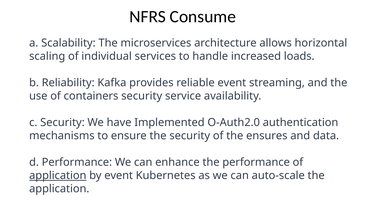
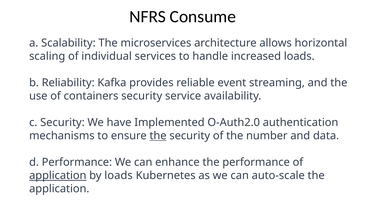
the underline: none -> present (158, 136)
ensures: ensures -> number (267, 136)
by event: event -> loads (119, 176)
